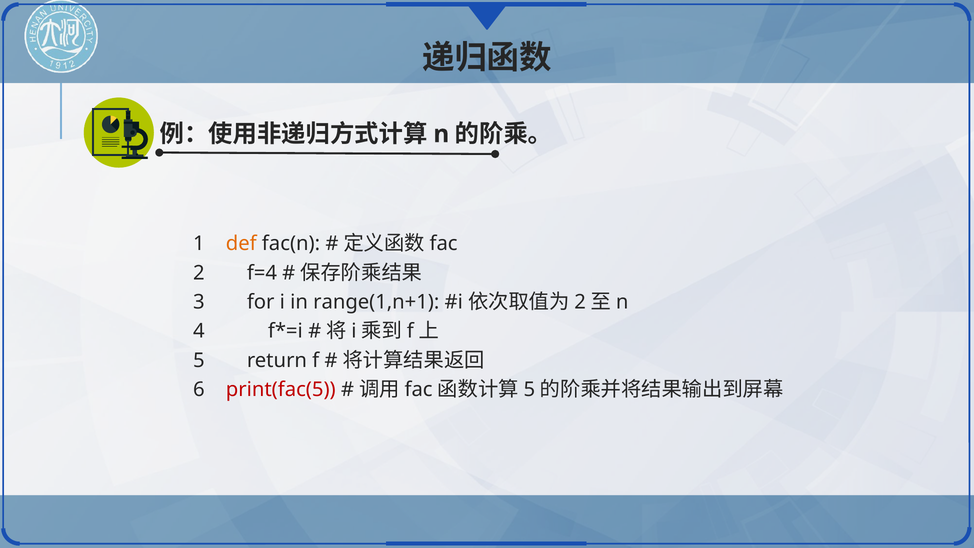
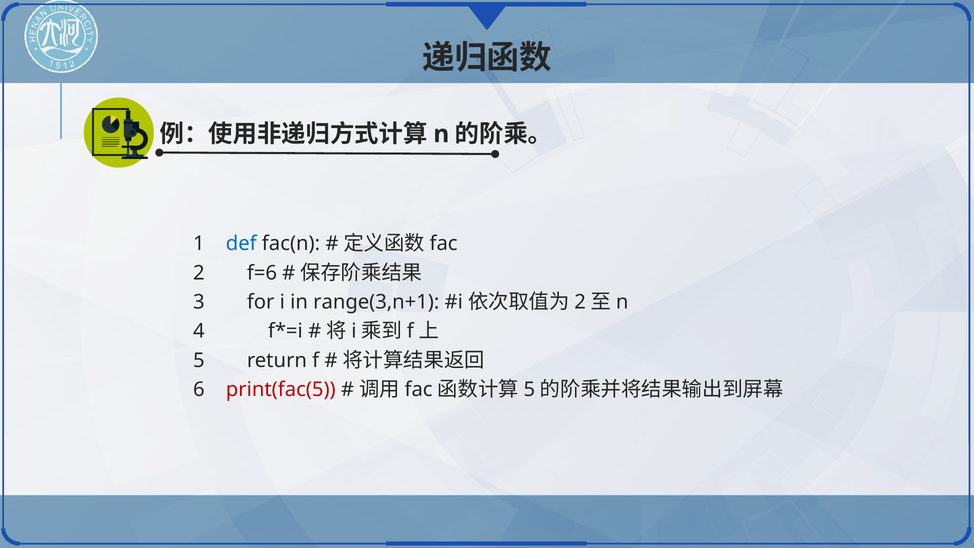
def colour: orange -> blue (241, 244)
f=4: f=4 -> f=6 (262, 273)
range(1,n+1: range(1,n+1 -> range(3,n+1 (376, 302)
